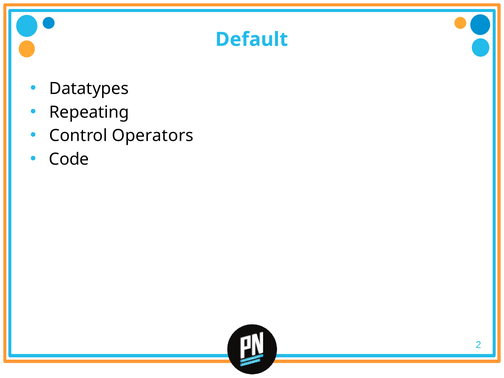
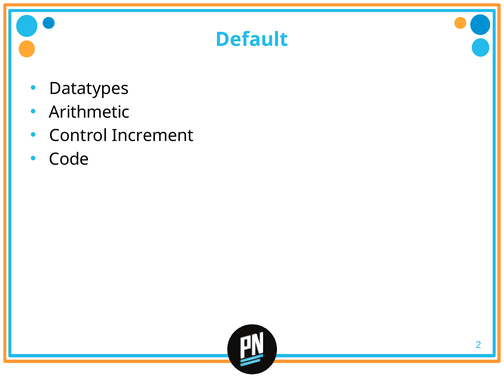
Repeating: Repeating -> Arithmetic (89, 112)
Operators: Operators -> Increment (153, 136)
